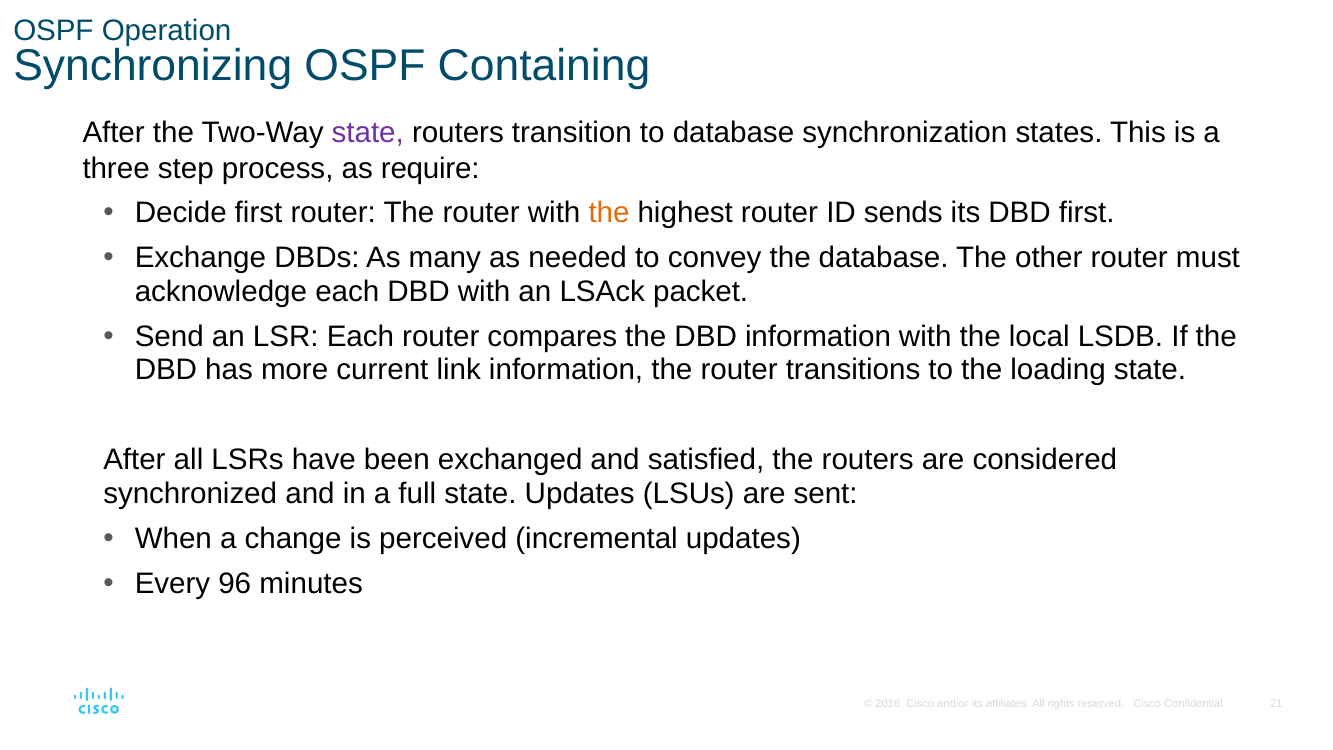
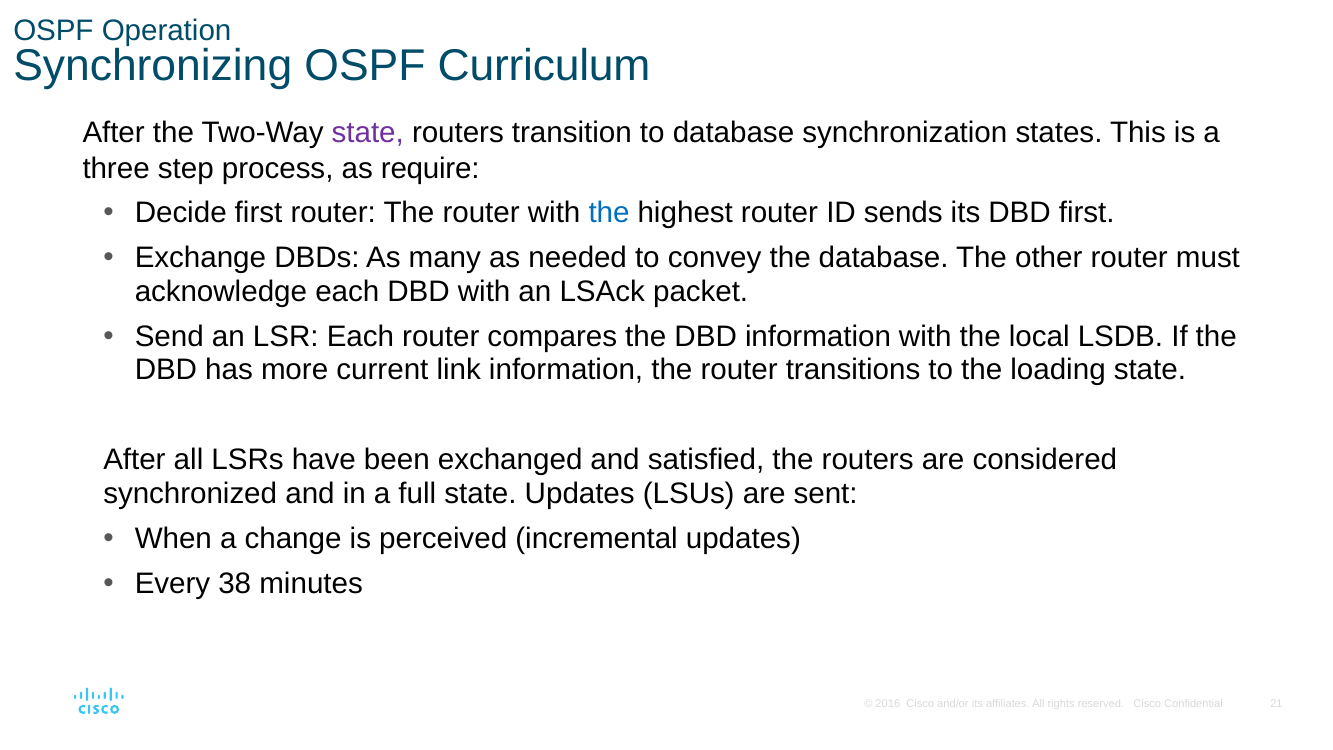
Containing: Containing -> Curriculum (544, 66)
the colour: orange -> blue (609, 213)
96: 96 -> 38 (235, 583)
